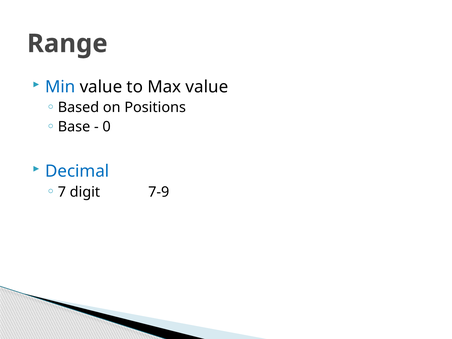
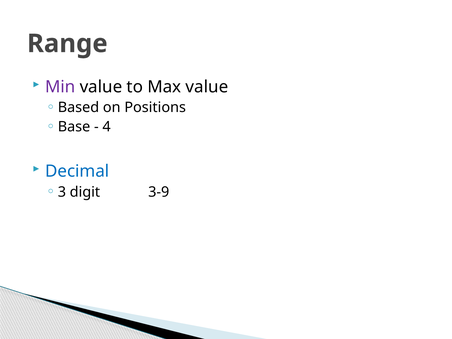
Min colour: blue -> purple (60, 87)
0: 0 -> 4 (107, 127)
7: 7 -> 3 (62, 192)
7-9: 7-9 -> 3-9 (159, 192)
